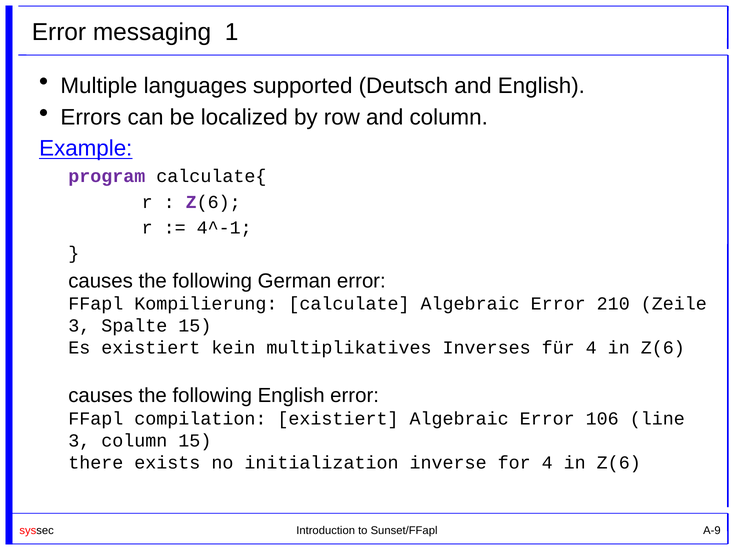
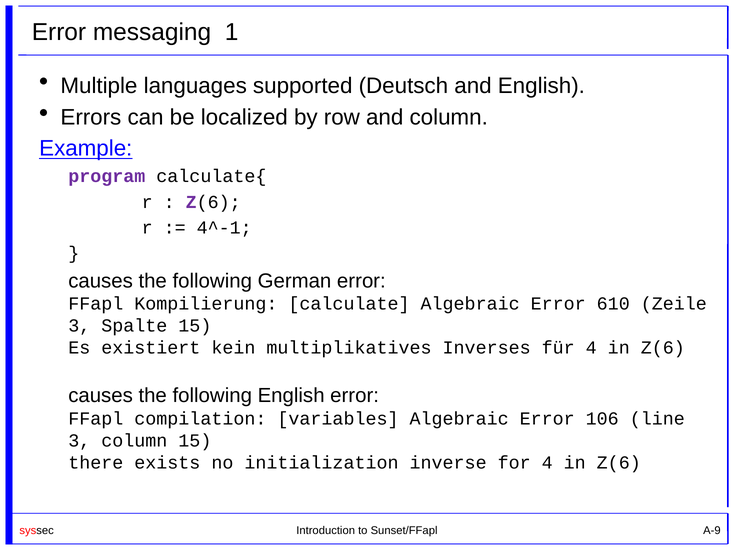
210: 210 -> 610 (613, 304)
compilation existiert: existiert -> variables (338, 419)
